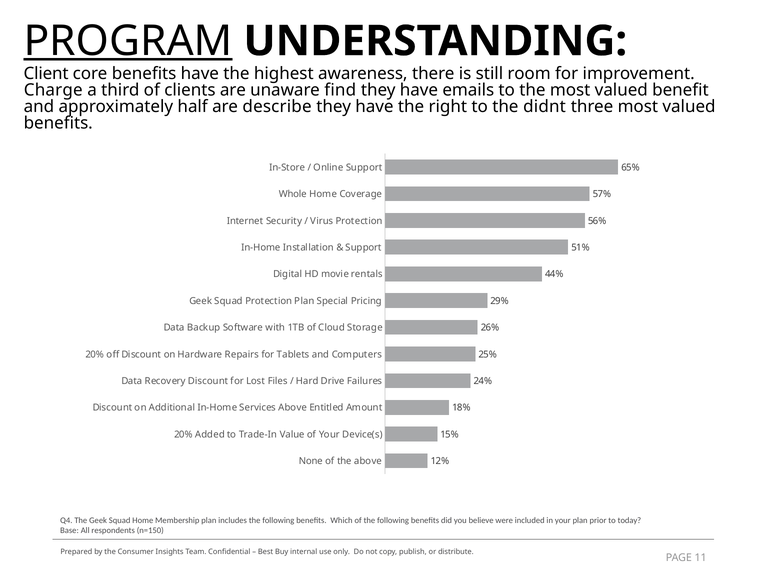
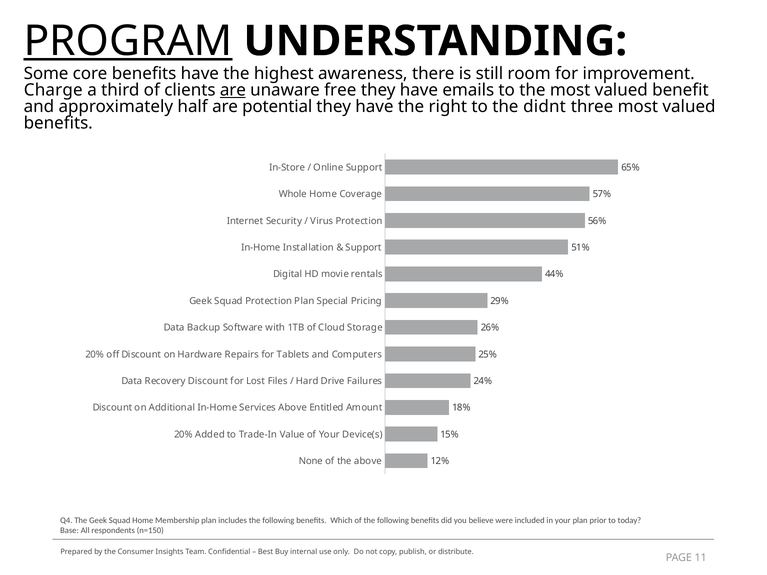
Client: Client -> Some (46, 73)
are underline: none -> present (233, 90)
find: find -> free (340, 90)
describe: describe -> potential (277, 107)
